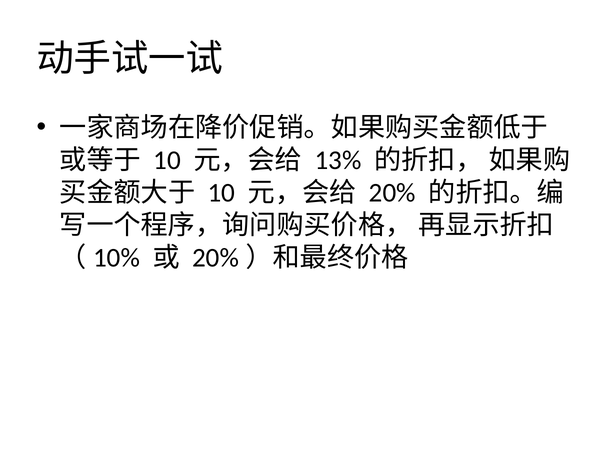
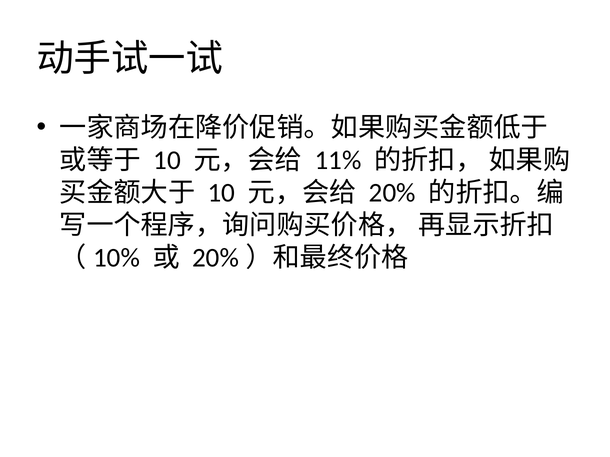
13%: 13% -> 11% (338, 161)
